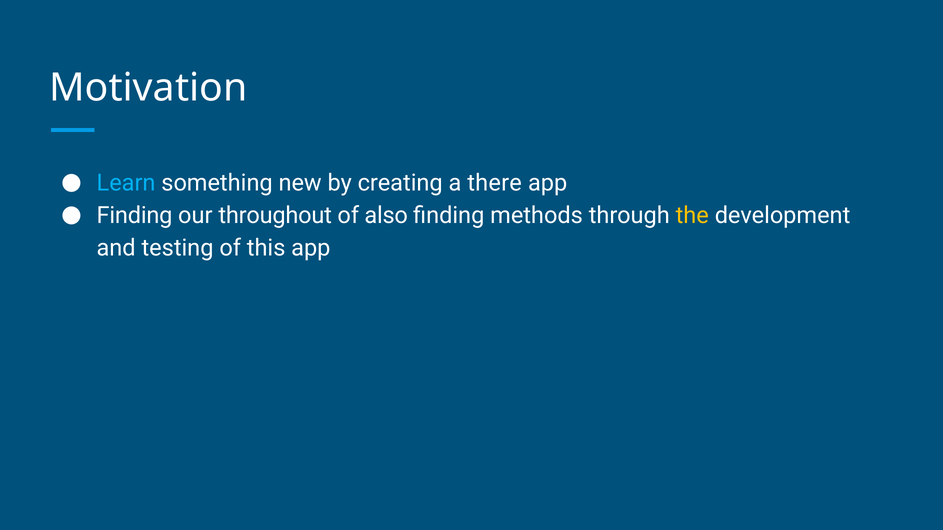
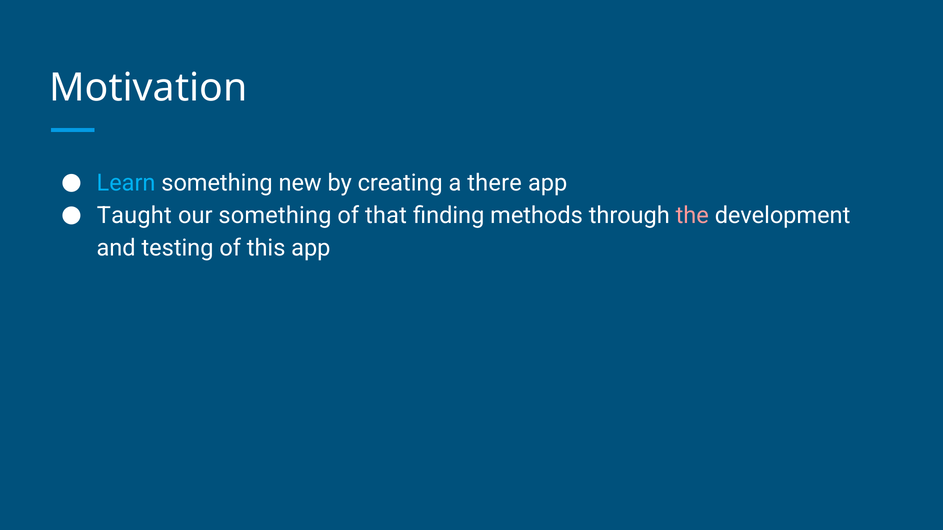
Finding: Finding -> Taught (134, 216)
our throughout: throughout -> something (275, 216)
also: also -> that (386, 216)
the colour: yellow -> pink (692, 216)
